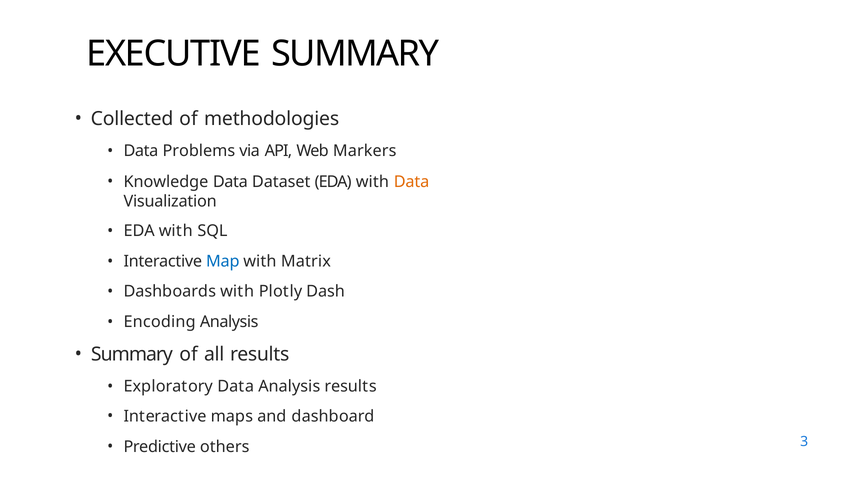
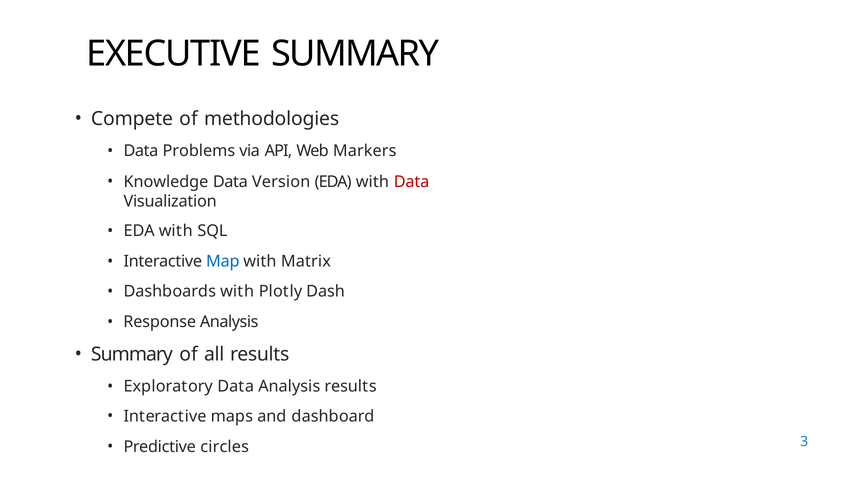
Collected: Collected -> Compete (132, 119)
Dataset: Dataset -> Version (281, 182)
Data colour: orange -> red (412, 182)
Encoding: Encoding -> Response (160, 322)
others: others -> circles (225, 447)
